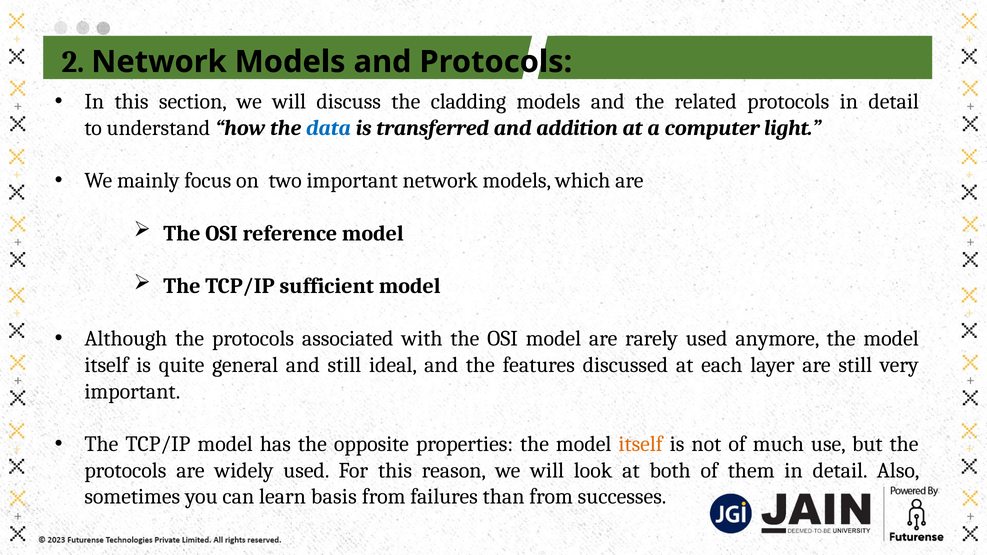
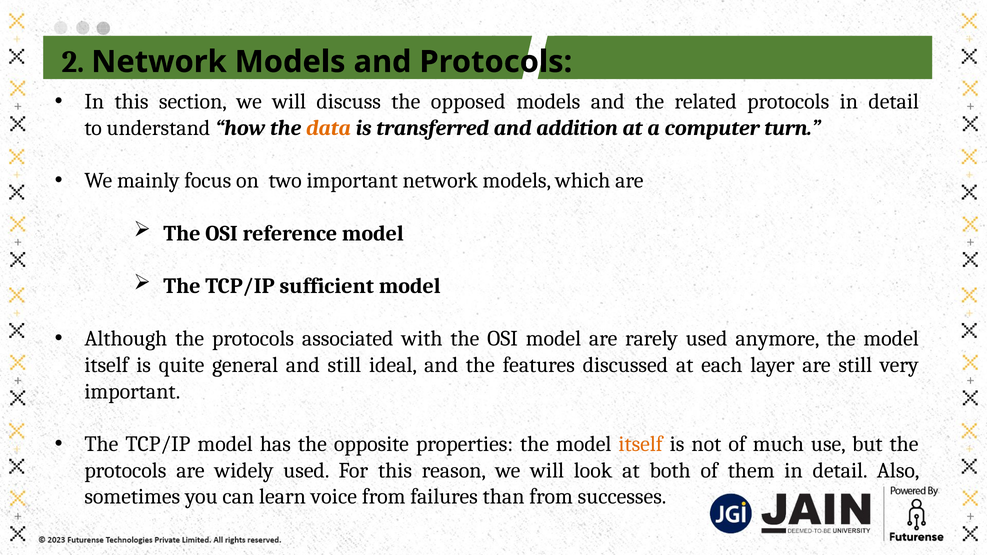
cladding: cladding -> opposed (468, 102)
data colour: blue -> orange (329, 128)
light: light -> turn (793, 128)
basis: basis -> voice (334, 497)
